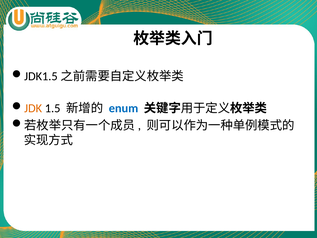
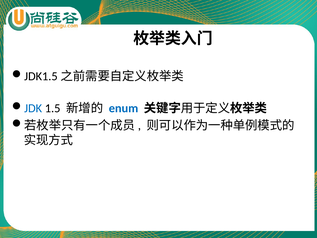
JDK colour: orange -> blue (33, 108)
